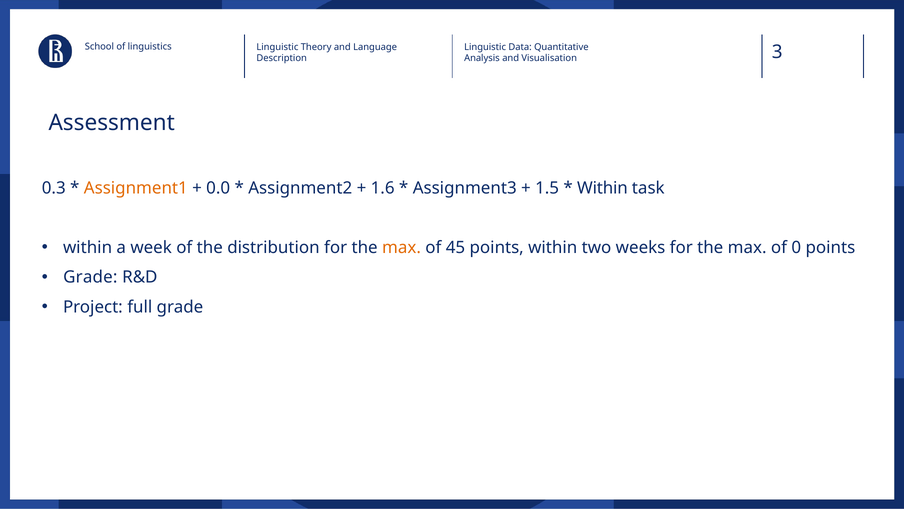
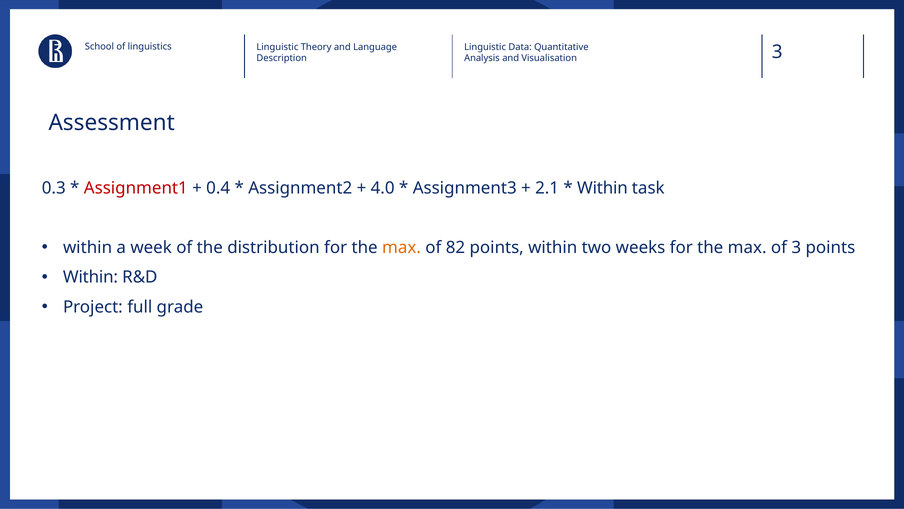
Assignment1 colour: orange -> red (136, 188)
0.0: 0.0 -> 0.4 (218, 188)
1.6: 1.6 -> 4.0 (383, 188)
1.5: 1.5 -> 2.1 (547, 188)
45: 45 -> 82 (455, 247)
of 0: 0 -> 3 (796, 247)
Grade: Grade -> Within (90, 277)
